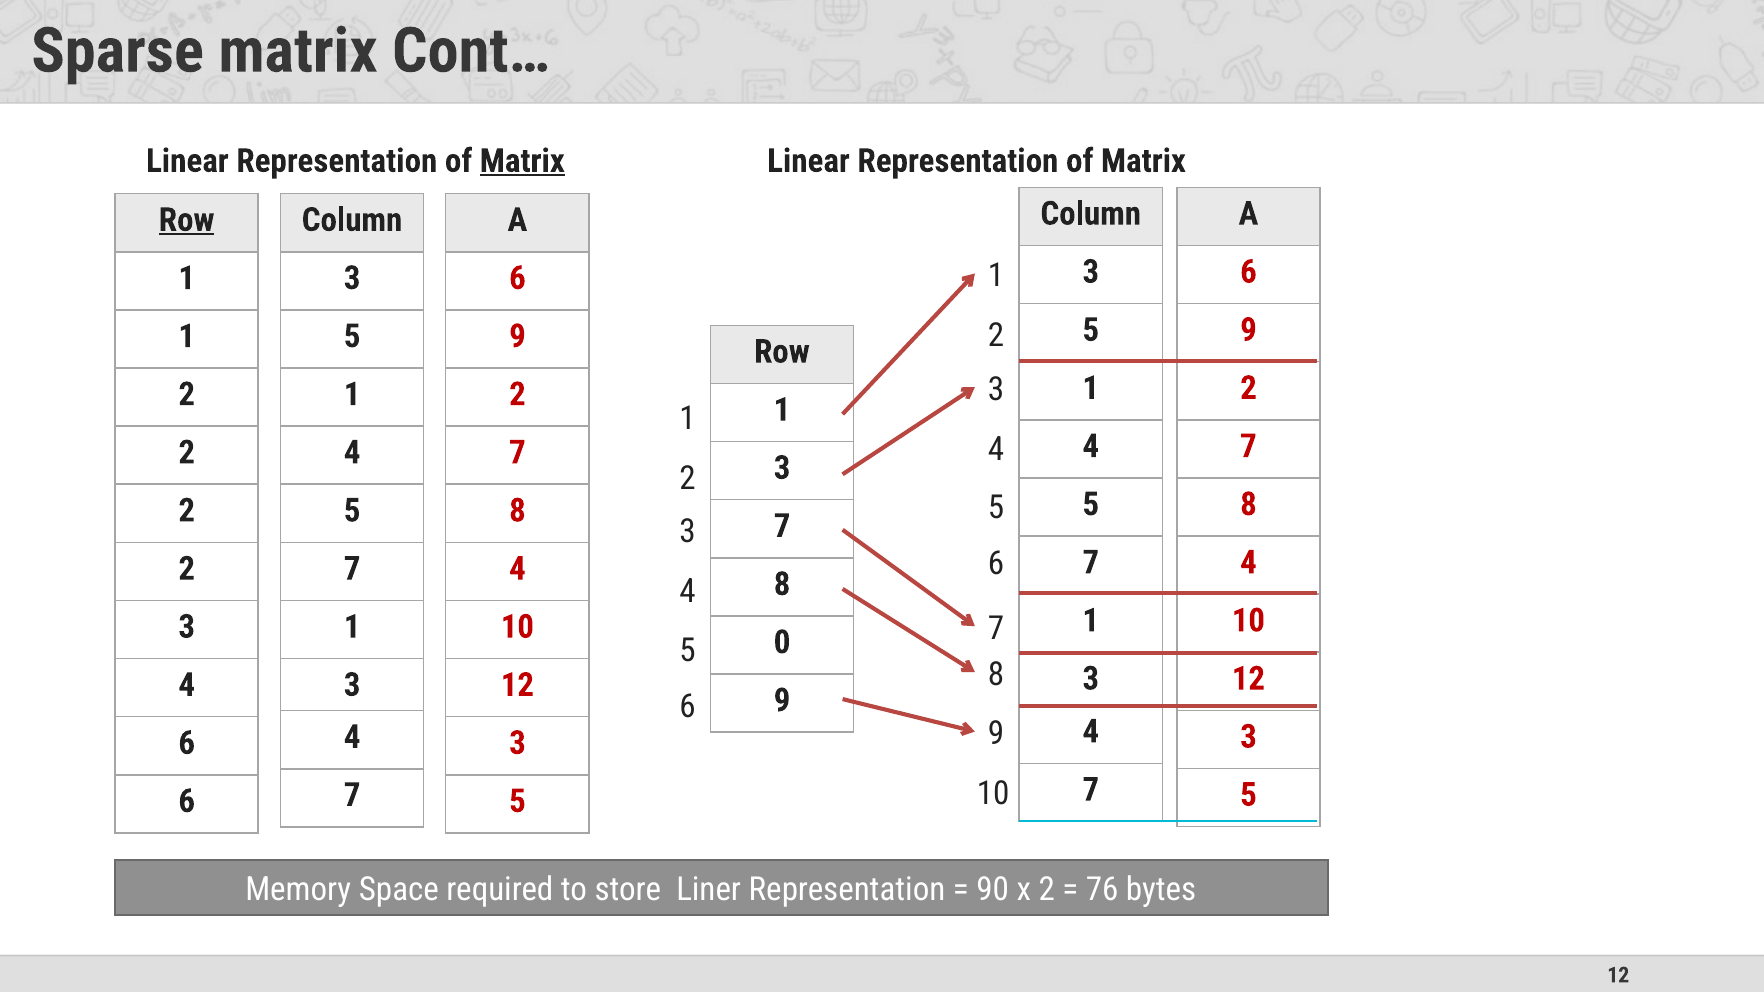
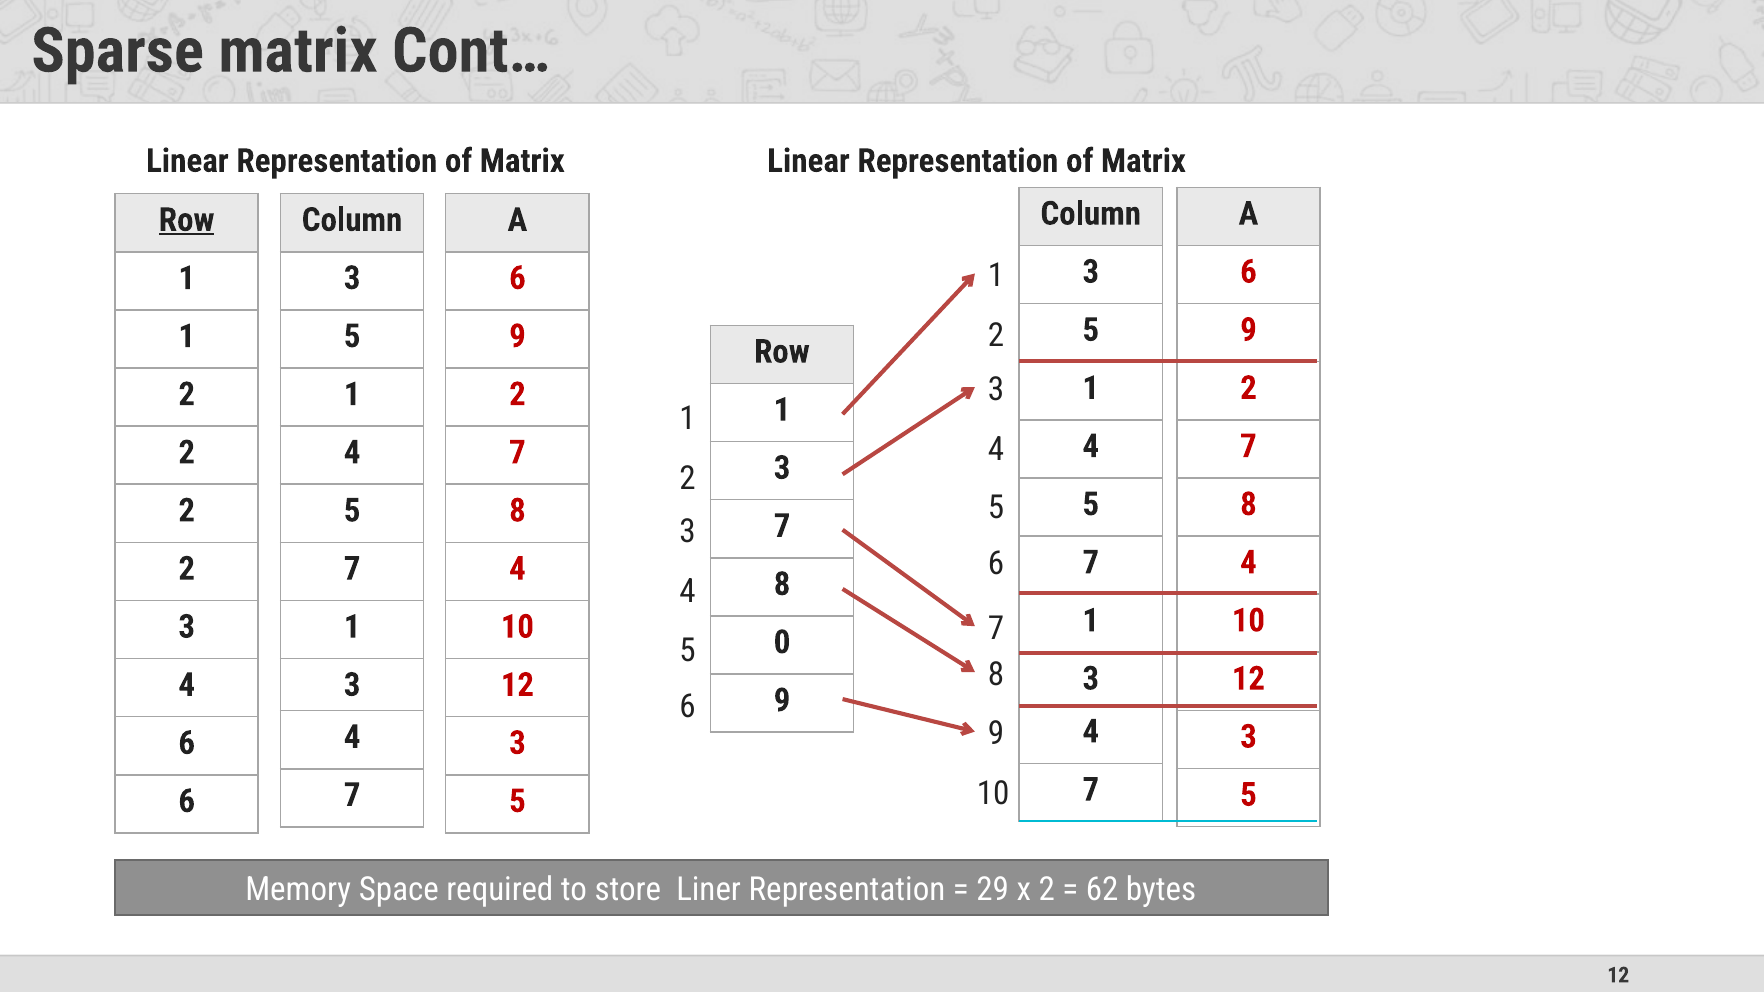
Matrix underline: present -> none (522, 161)
90: 90 -> 29 (993, 890)
76: 76 -> 62 (1102, 890)
